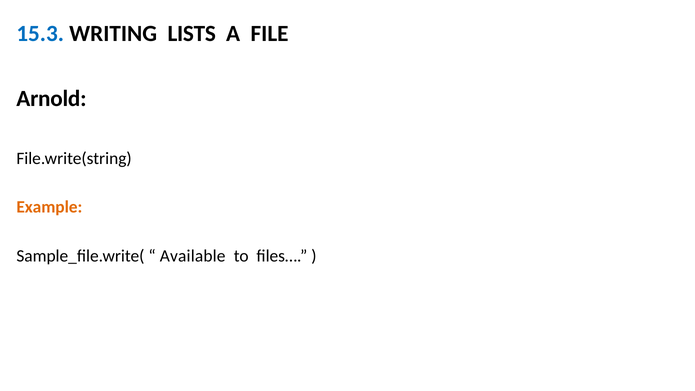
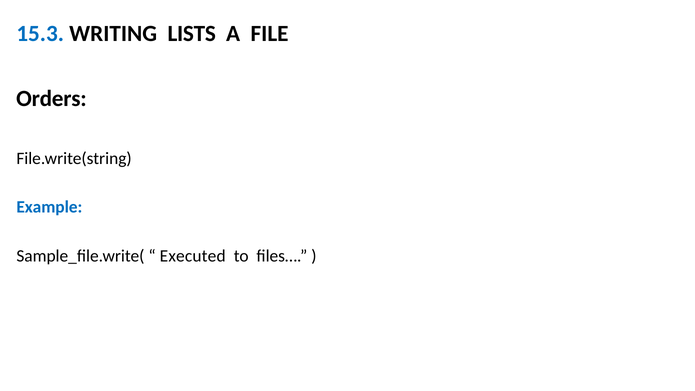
Arnold: Arnold -> Orders (51, 99)
Example colour: orange -> blue (49, 207)
Available: Available -> Executed (193, 256)
